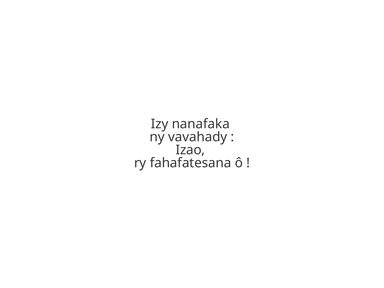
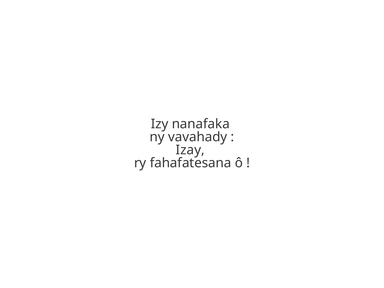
Izao: Izao -> Izay (190, 150)
